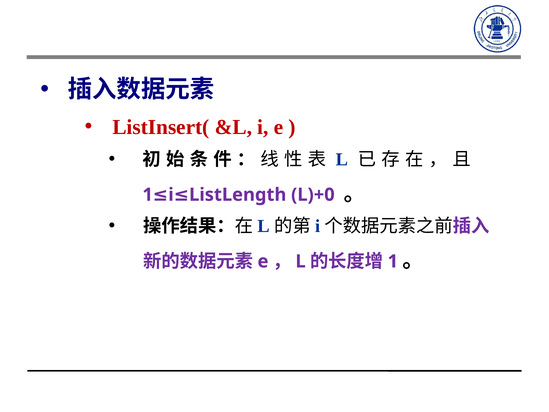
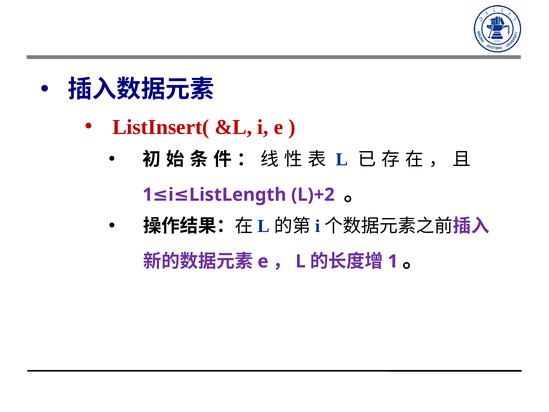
L)+0: L)+0 -> L)+2 (313, 195)
